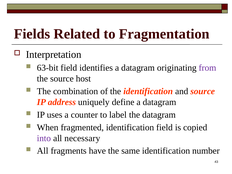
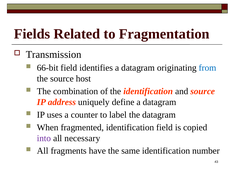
Interpretation: Interpretation -> Transmission (54, 54)
63-bit: 63-bit -> 66-bit (48, 68)
from colour: purple -> blue (208, 68)
